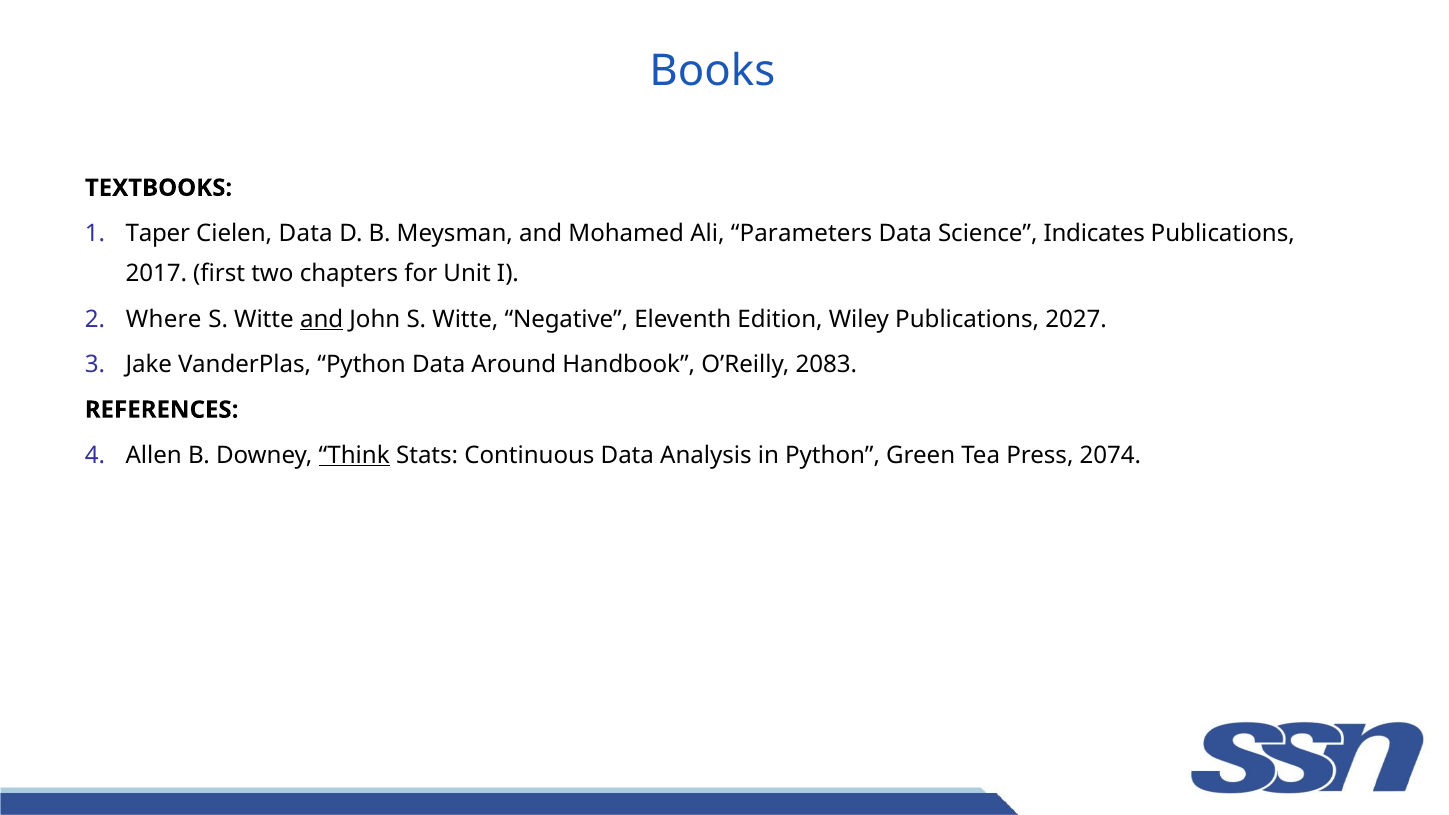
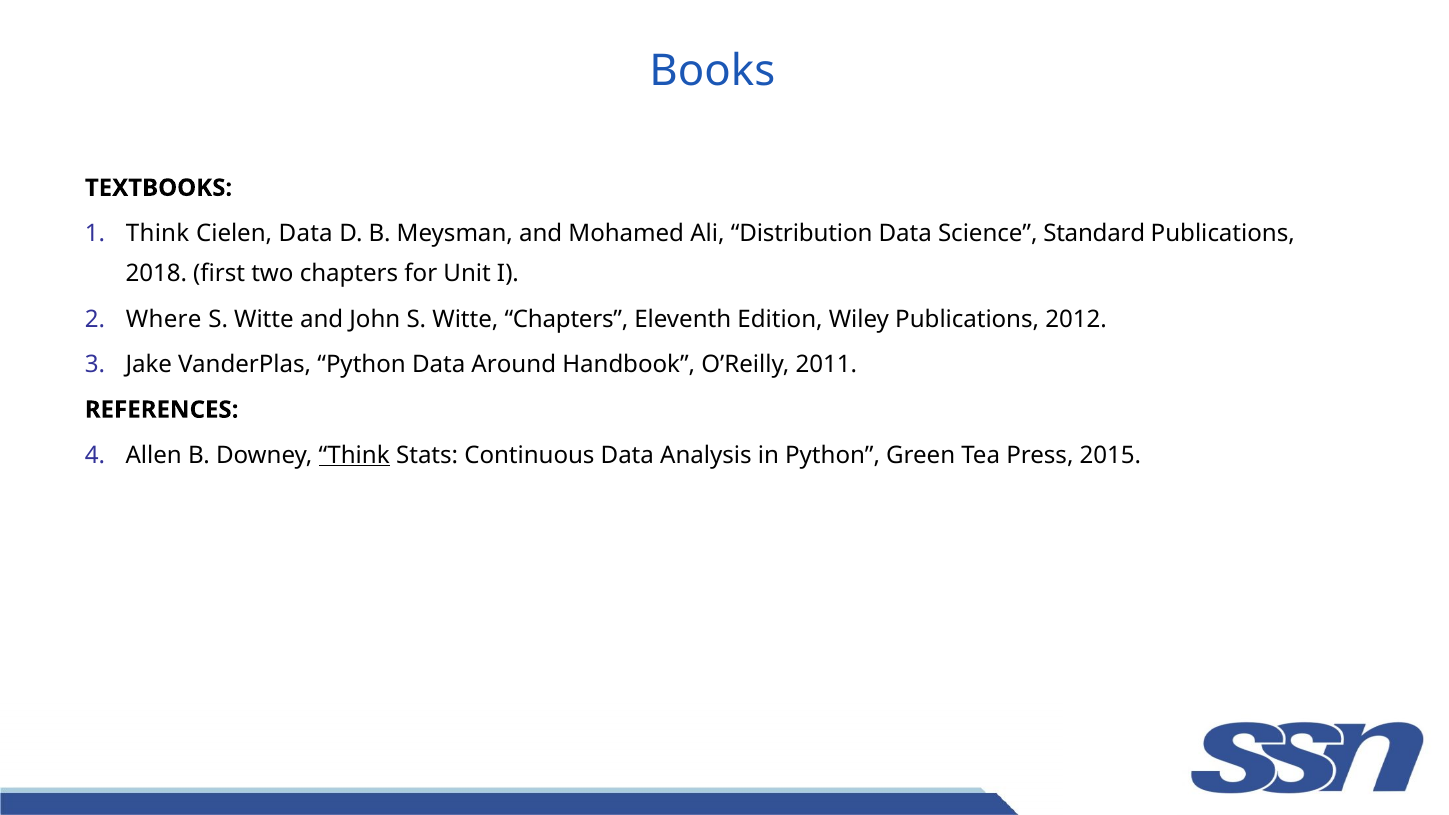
Taper: Taper -> Think (158, 233)
Parameters: Parameters -> Distribution (802, 233)
Indicates: Indicates -> Standard (1094, 233)
2017: 2017 -> 2018 (156, 274)
and underline: present -> none (322, 319)
Witte Negative: Negative -> Chapters (566, 319)
2027: 2027 -> 2012 (1076, 319)
2083: 2083 -> 2011 (826, 364)
2074: 2074 -> 2015 (1110, 455)
